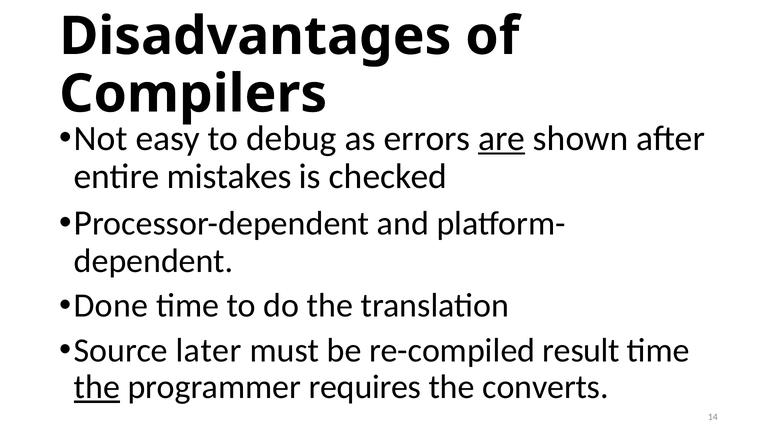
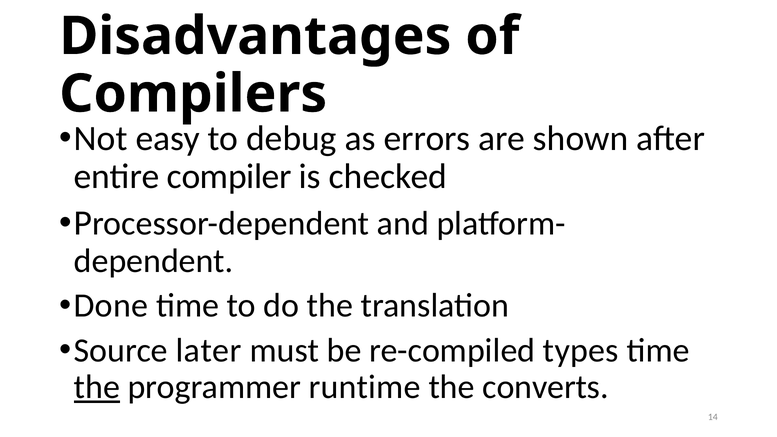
are underline: present -> none (502, 138)
mistakes: mistakes -> compiler (229, 177)
result: result -> types (581, 350)
requires: requires -> runtime (365, 387)
